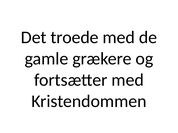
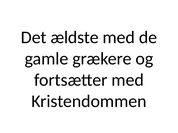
troede: troede -> ældste (75, 38)
